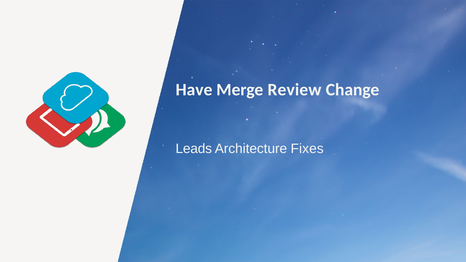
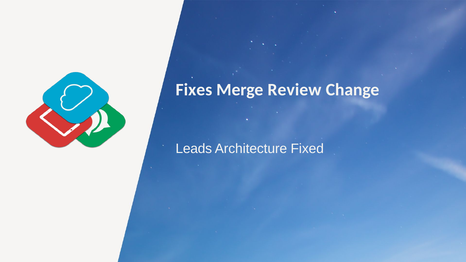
Have: Have -> Fixes (194, 90)
Fixes: Fixes -> Fixed (307, 149)
